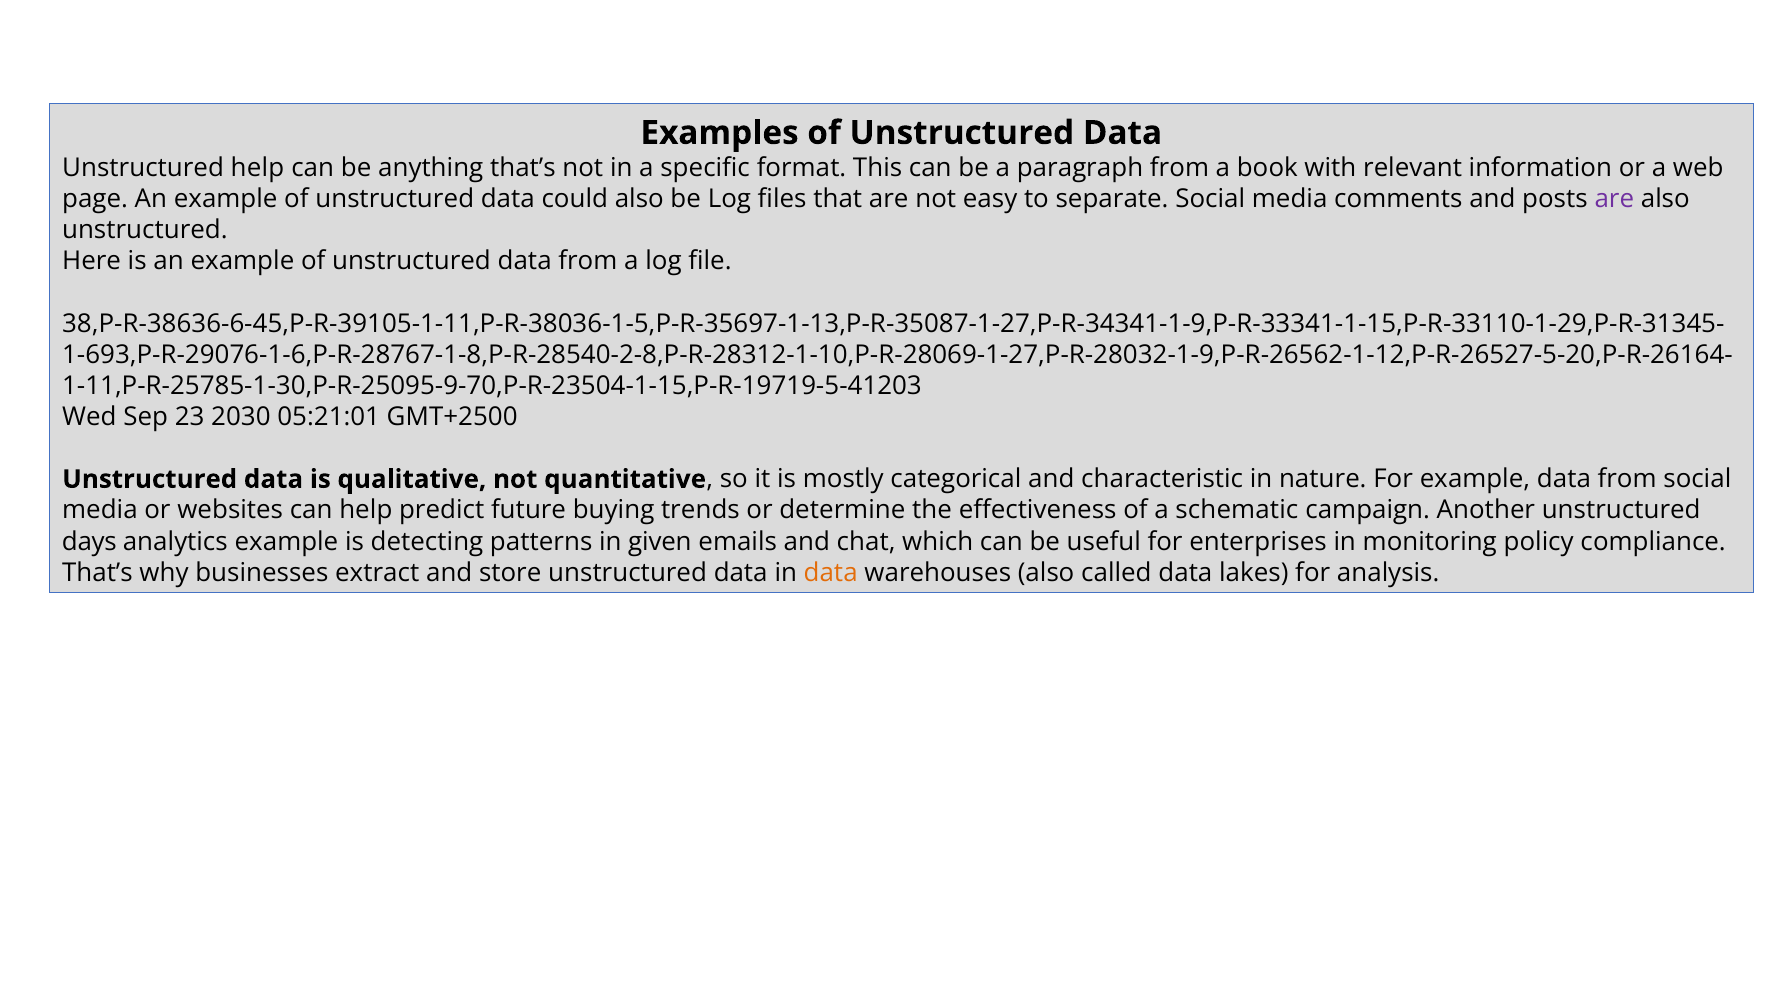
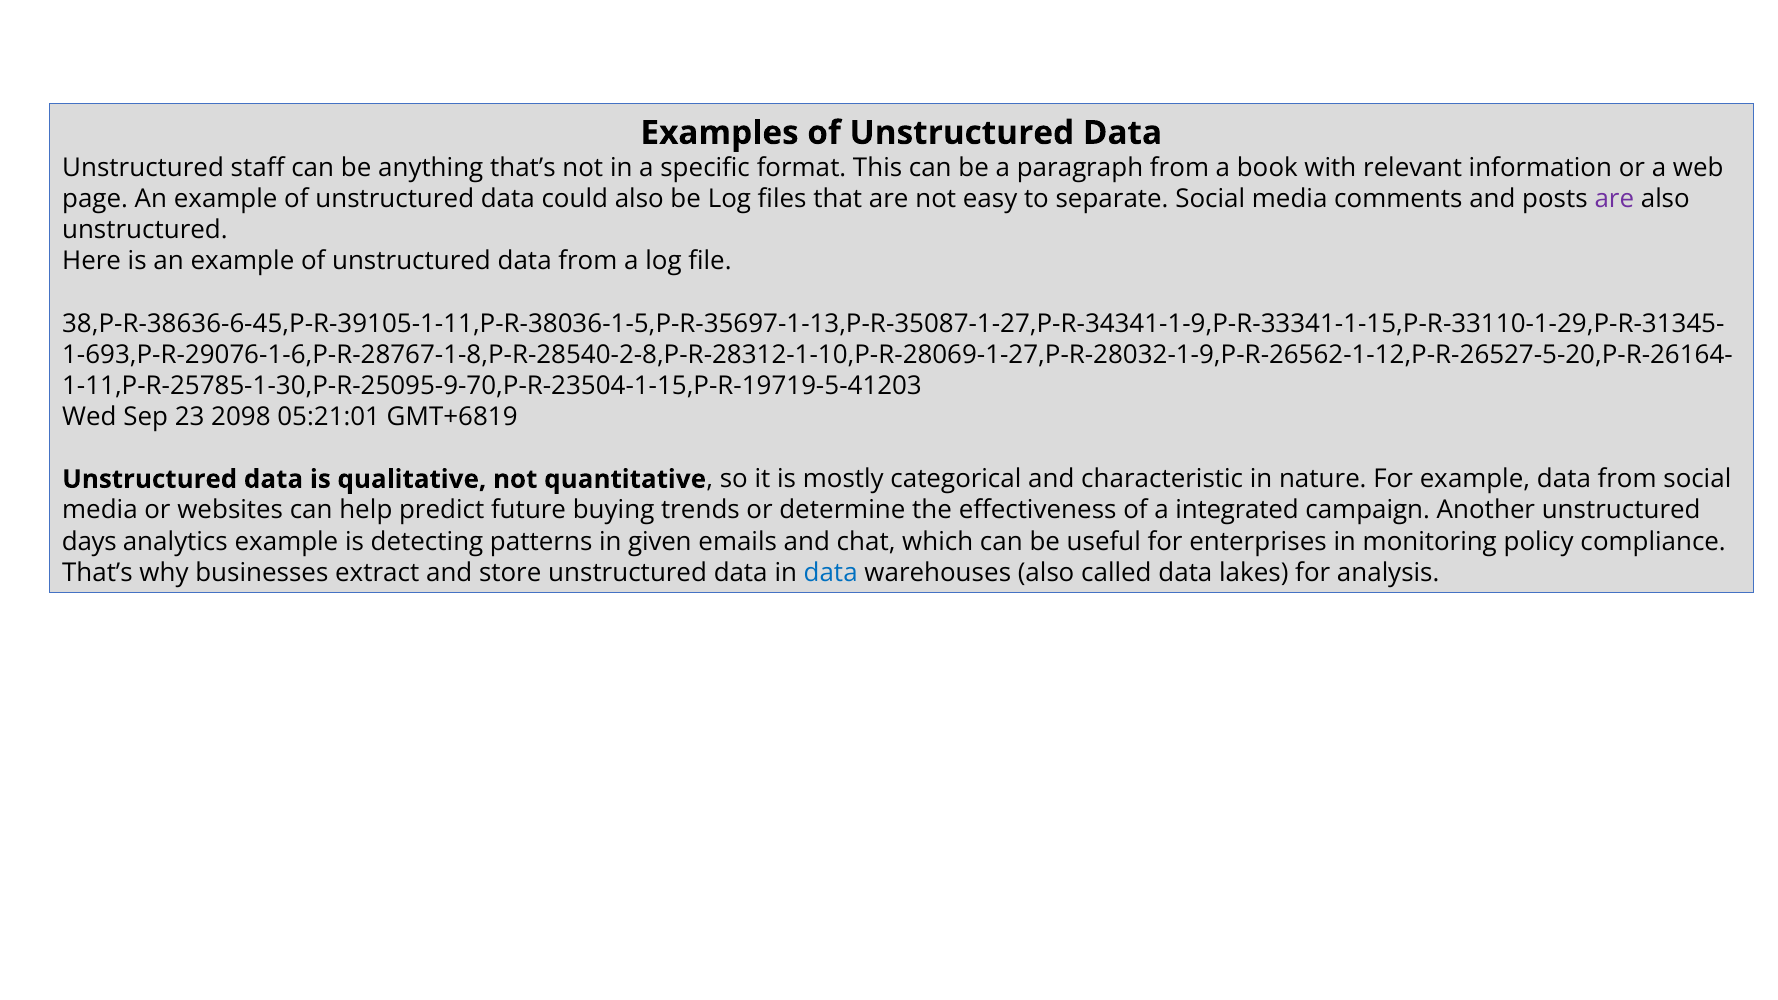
Unstructured help: help -> staff (258, 168)
2030: 2030 -> 2098 (241, 417)
GMT+2500: GMT+2500 -> GMT+6819 (452, 417)
schematic: schematic -> integrated (1237, 510)
data colour: orange -> blue (831, 573)
